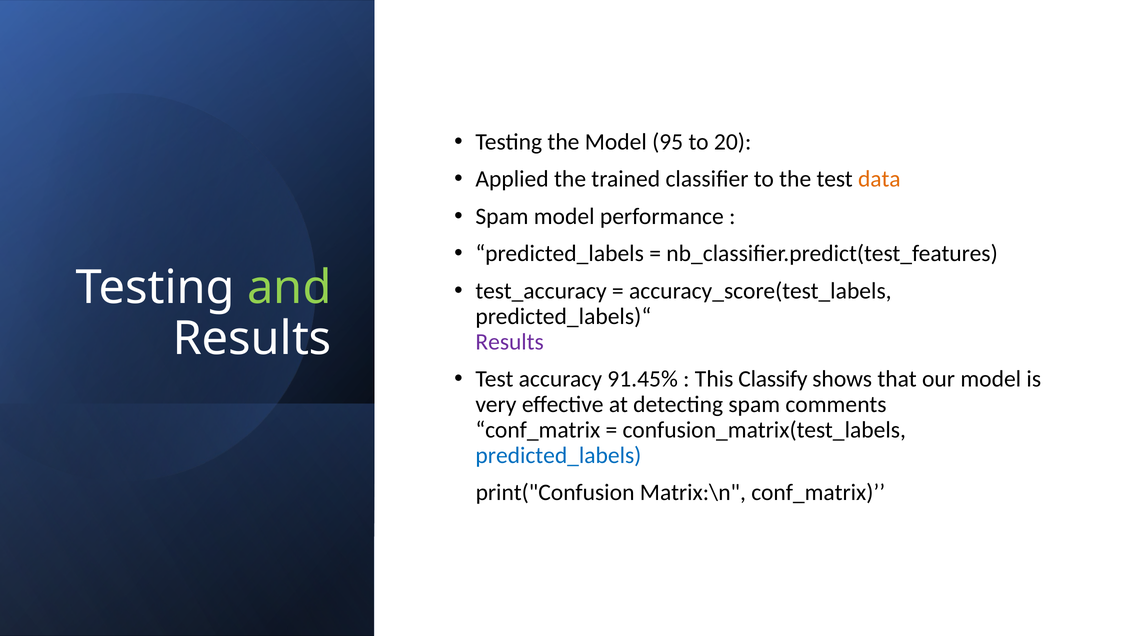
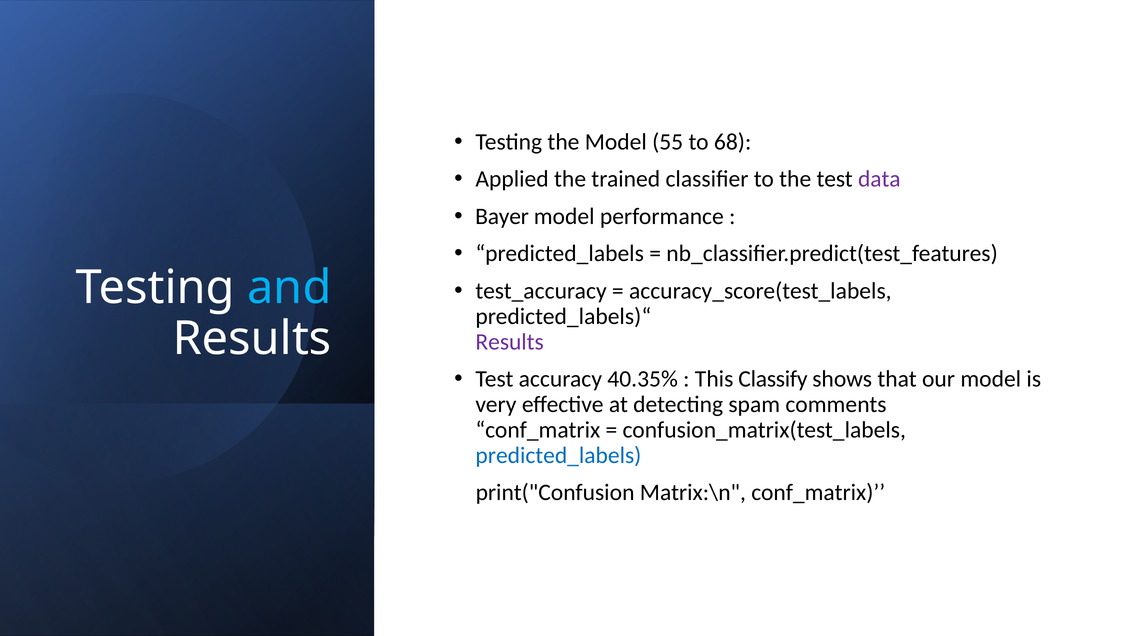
95: 95 -> 55 (668, 142)
20: 20 -> 68 (733, 142)
data colour: orange -> purple (879, 179)
Spam: Spam -> Bayer (502, 216)
and colour: light green -> light blue (289, 288)
91.45%: 91.45% -> 40.35% (643, 379)
